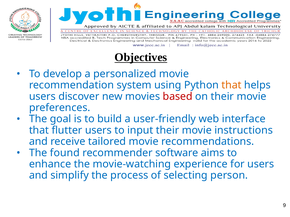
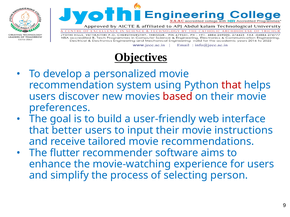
that colour: orange -> red (232, 85)
flutter: flutter -> better (67, 131)
found: found -> flutter (65, 153)
